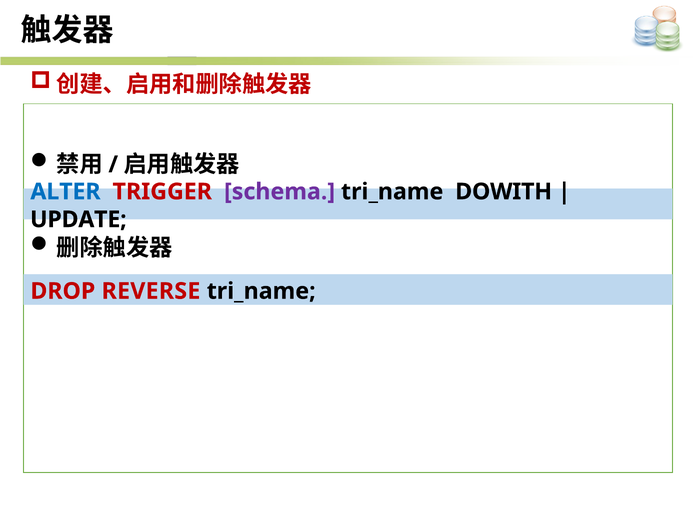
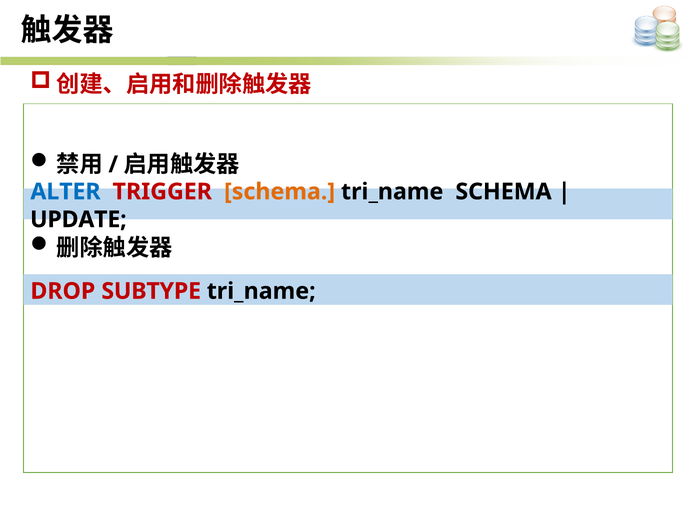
schema colour: purple -> orange (280, 192)
tri_name DOWITH: DOWITH -> SCHEMA (504, 192)
REVERSE: REVERSE -> SUBTYPE (151, 291)
